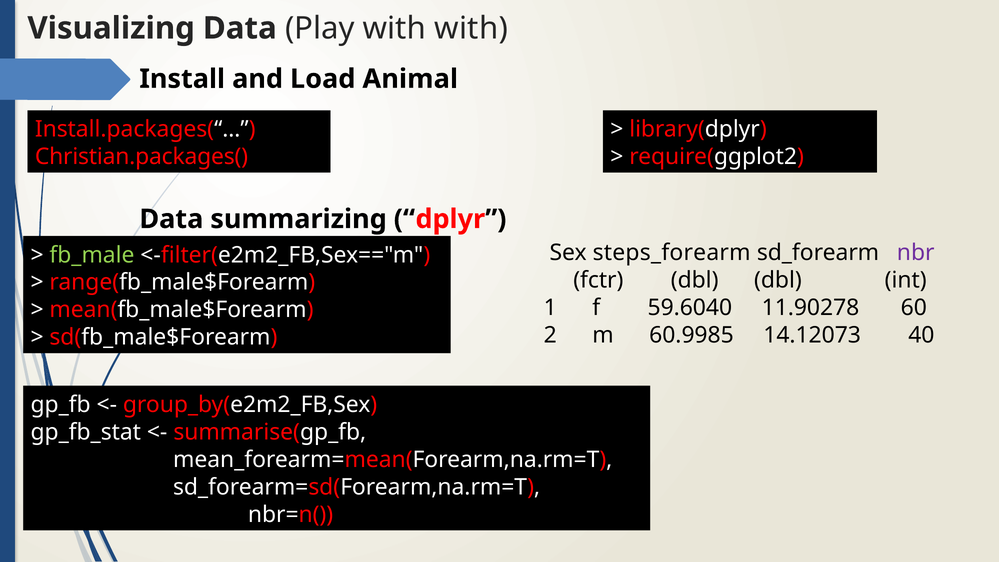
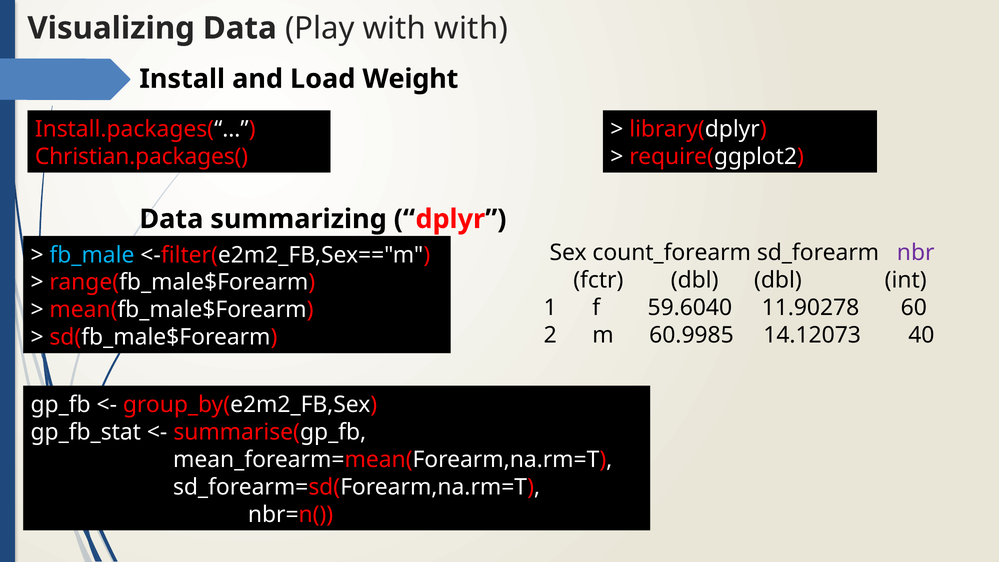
Animal: Animal -> Weight (410, 79)
steps_forearm: steps_forearm -> count_forearm (672, 253)
fb_male colour: light green -> light blue (92, 255)
